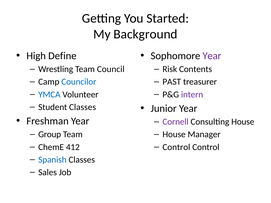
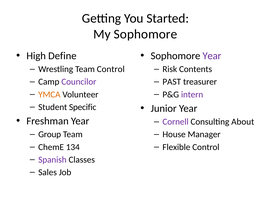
My Background: Background -> Sophomore (145, 34)
Team Council: Council -> Control (111, 69)
Councilor colour: blue -> purple (79, 82)
YMCA colour: blue -> orange (49, 95)
Student Classes: Classes -> Specific (83, 107)
Consulting House: House -> About (243, 122)
412: 412 -> 134 (73, 147)
Control: Control -> Flexible (176, 147)
Spanish colour: blue -> purple (52, 160)
